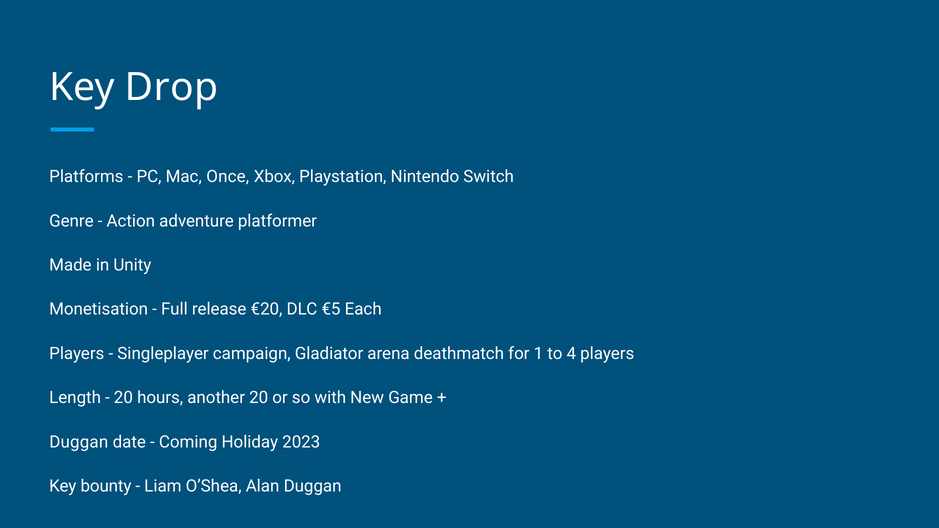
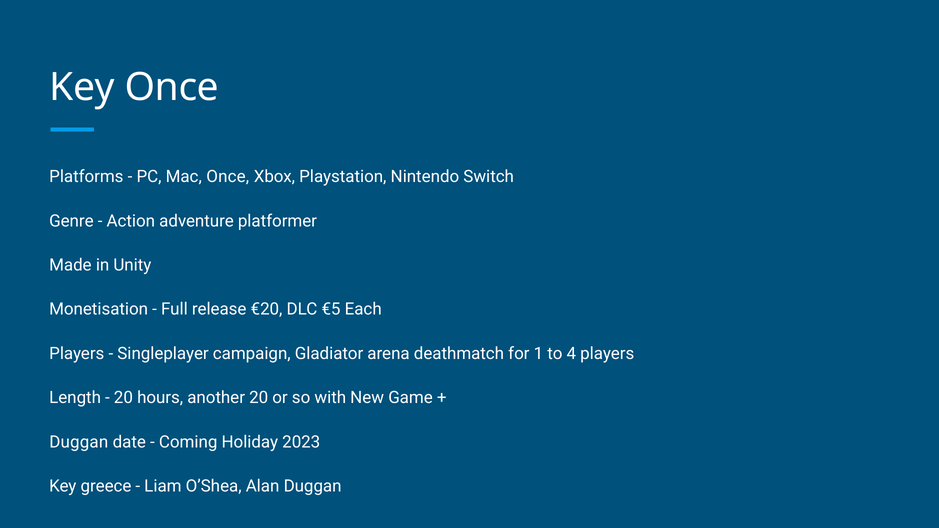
Key Drop: Drop -> Once (172, 87)
bounty: bounty -> greece (106, 487)
